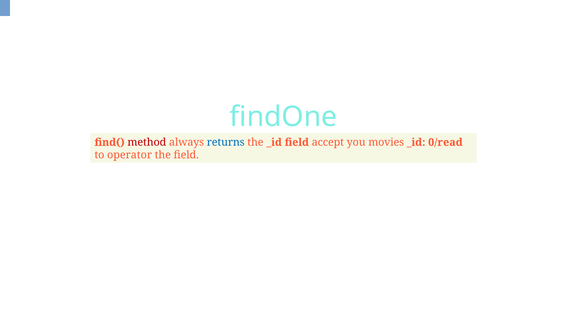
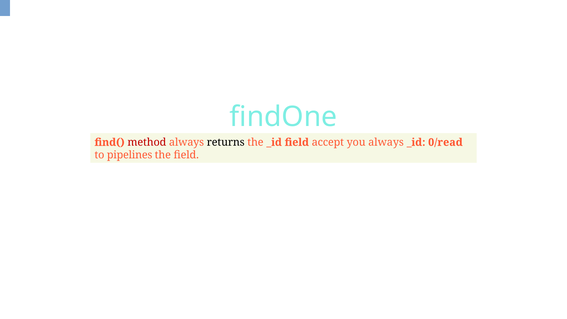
returns colour: blue -> black (226, 142)
you movies: movies -> always (386, 142)
operator: operator -> pipelines (130, 155)
